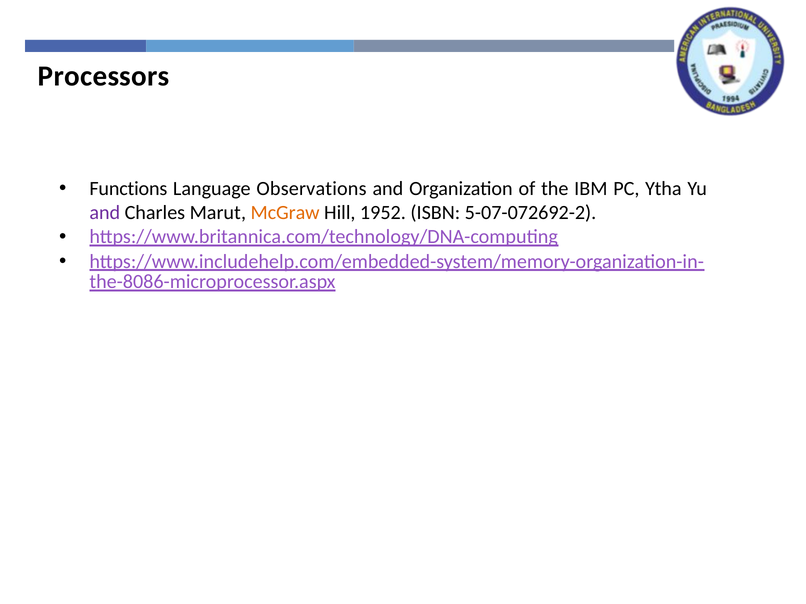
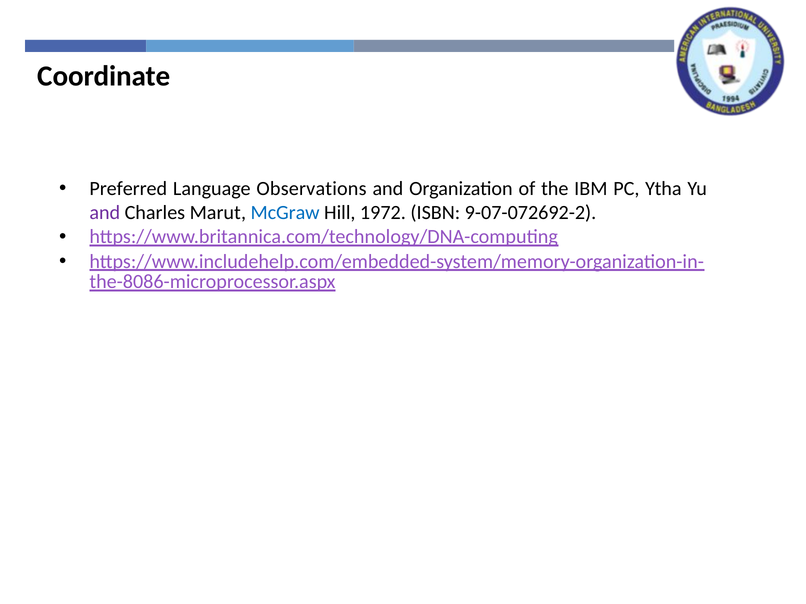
Processors: Processors -> Coordinate (104, 76)
Functions: Functions -> Preferred (128, 189)
McGraw colour: orange -> blue (285, 213)
1952: 1952 -> 1972 (383, 213)
5-07-072692-2: 5-07-072692-2 -> 9-07-072692-2 (531, 213)
